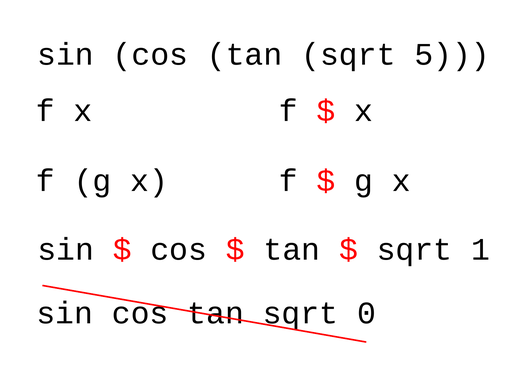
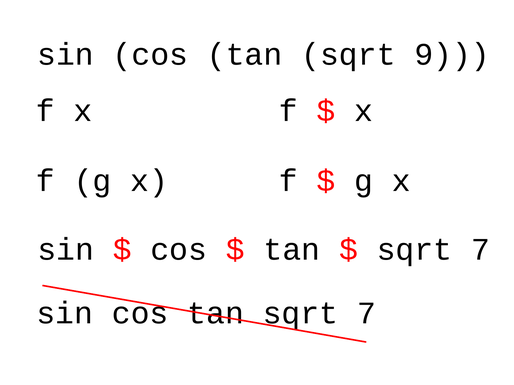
5: 5 -> 9 (452, 54)
1: 1 -> 7 (480, 250)
tan sqrt 0: 0 -> 7 (366, 313)
